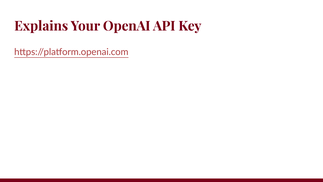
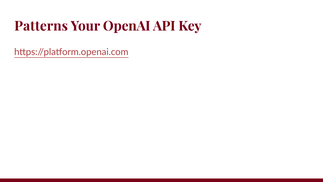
Explains: Explains -> Patterns (41, 26)
